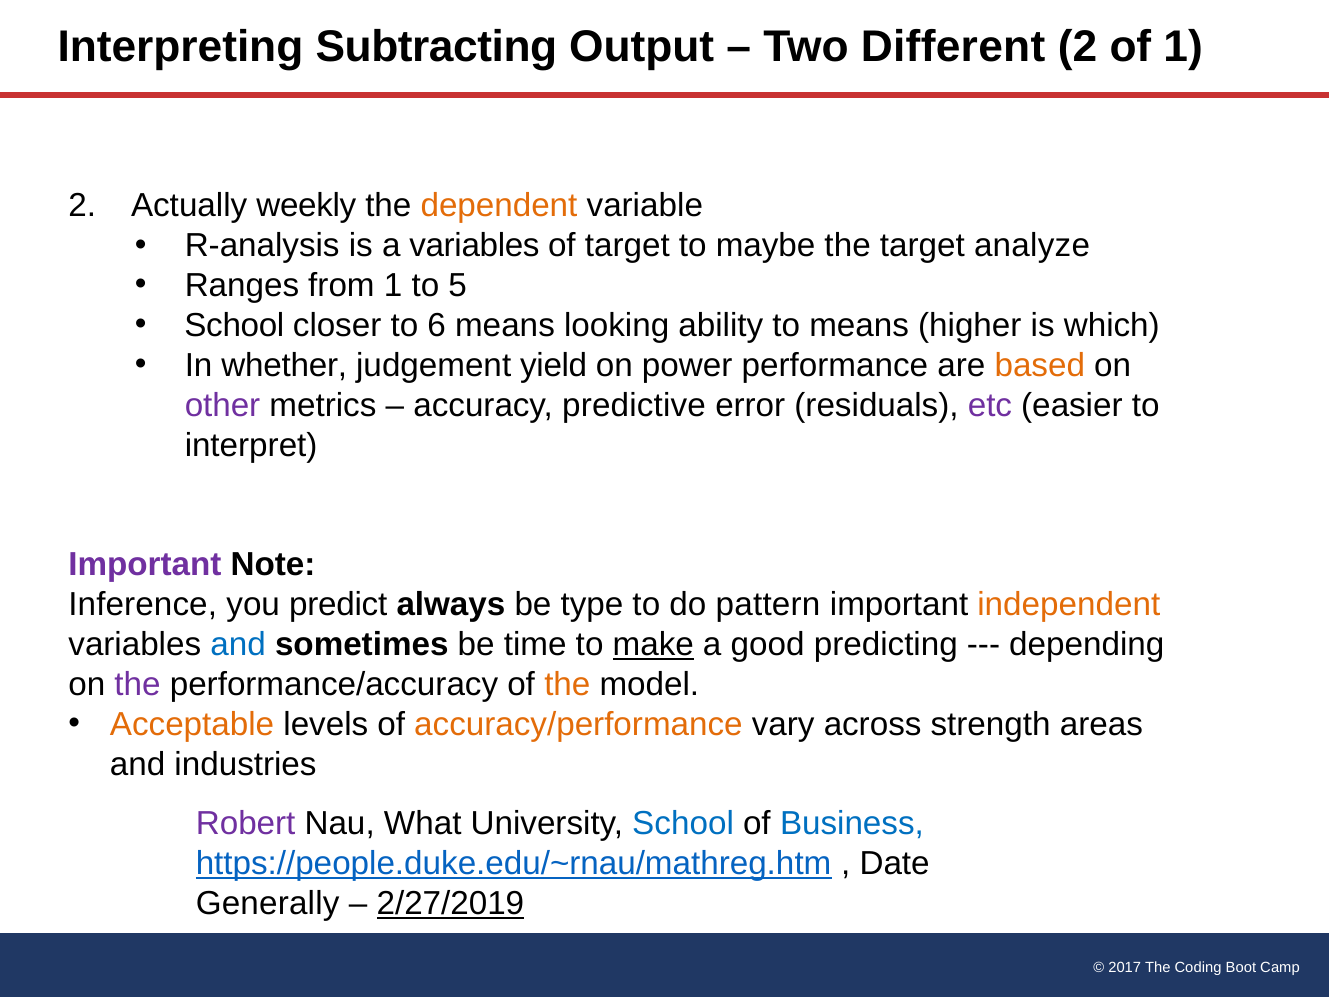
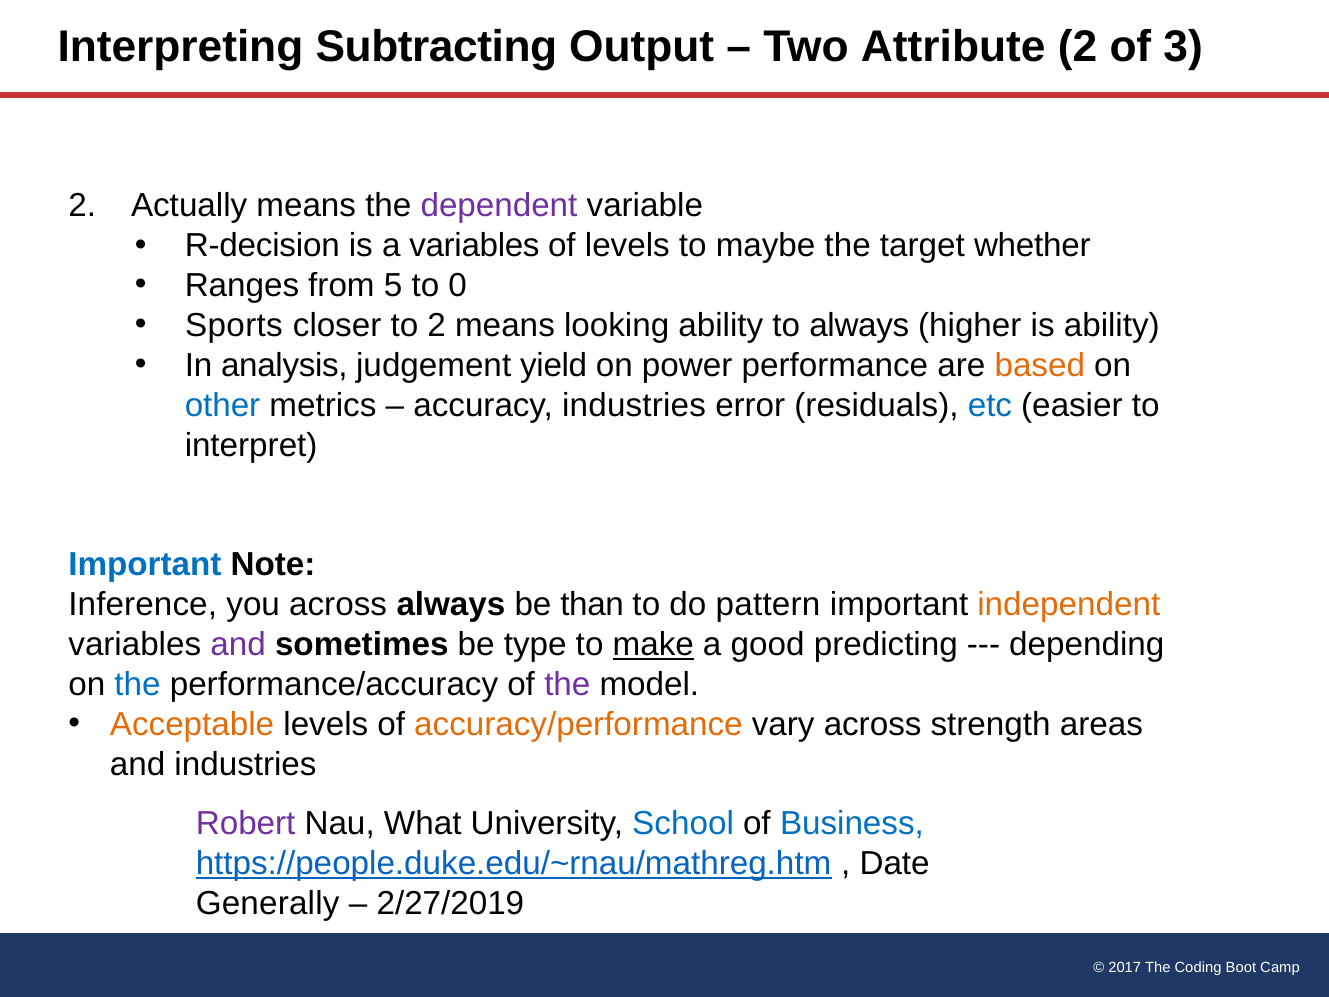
Different: Different -> Attribute (953, 47)
of 1: 1 -> 3 (1183, 47)
Actually weekly: weekly -> means (306, 206)
dependent colour: orange -> purple (499, 206)
R-analysis: R-analysis -> R-decision (262, 246)
of target: target -> levels (627, 246)
analyze: analyze -> whether (1032, 246)
from 1: 1 -> 5 (393, 286)
5: 5 -> 0 (458, 286)
School: School -> Sports (234, 326)
to 6: 6 -> 2 (437, 326)
to means: means -> always (859, 326)
is which: which -> ability (1112, 326)
whether: whether -> analysis (284, 365)
other colour: purple -> blue (223, 405)
accuracy predictive: predictive -> industries (634, 405)
etc colour: purple -> blue (990, 405)
Important colour: purple -> blue (145, 565)
you predict: predict -> across (338, 605)
type: type -> than (592, 605)
and colour: blue -> purple (238, 645)
time: time -> type (535, 645)
the colour: purple -> blue (138, 684)
the colour: orange -> purple (567, 684)
2/27/2019 underline: present -> none (450, 903)
